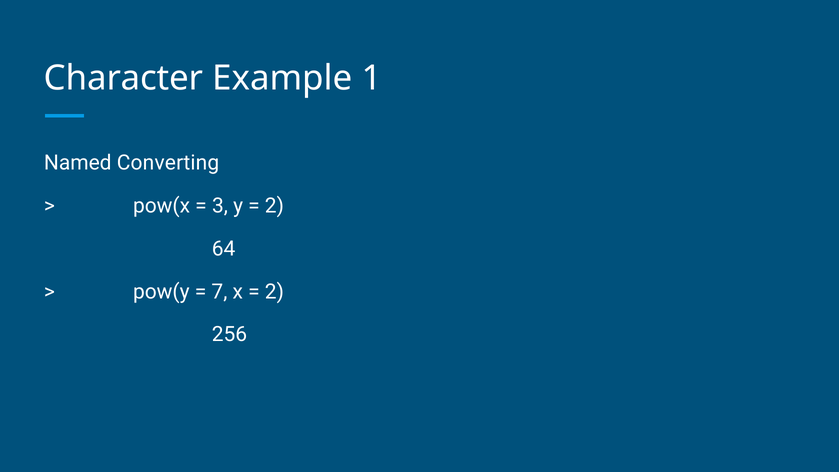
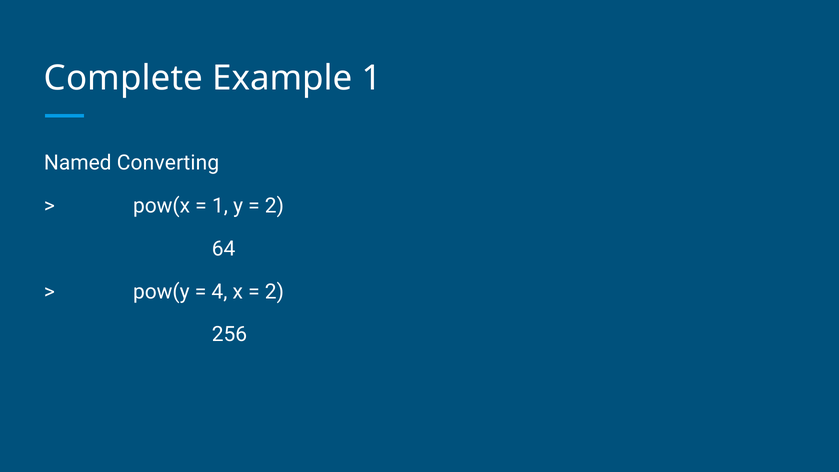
Character: Character -> Complete (124, 78)
3: 3 -> 1 (220, 206)
7: 7 -> 4 (219, 292)
